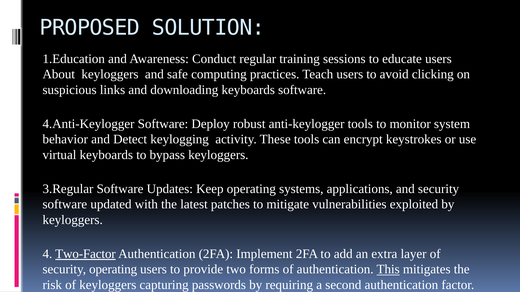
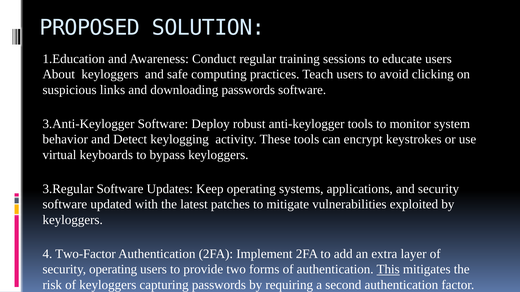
downloading keyboards: keyboards -> passwords (248, 90)
4.Anti-Keylogger: 4.Anti-Keylogger -> 3.Anti-Keylogger (88, 124)
Two-Factor underline: present -> none (85, 254)
